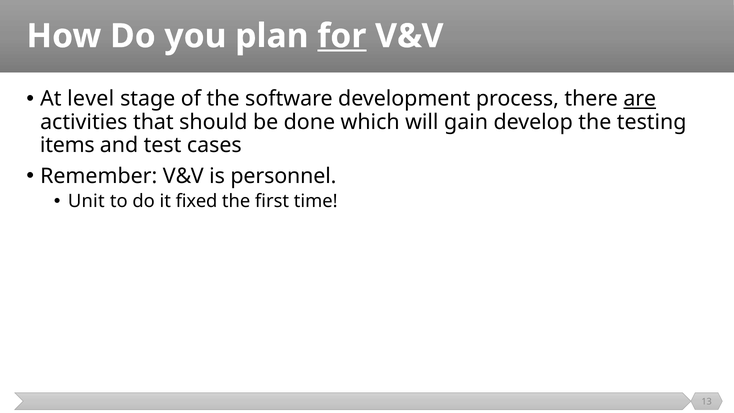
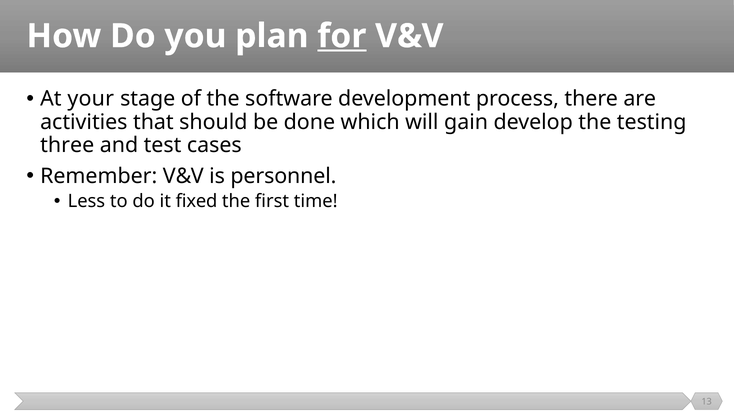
level: level -> your (91, 99)
are underline: present -> none (640, 99)
items: items -> three (67, 145)
Unit: Unit -> Less (86, 201)
